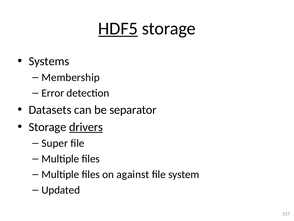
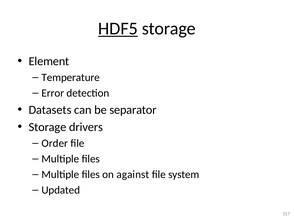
Systems: Systems -> Element (49, 61)
Membership: Membership -> Temperature (71, 77)
drivers underline: present -> none (86, 127)
Super: Super -> Order (55, 143)
